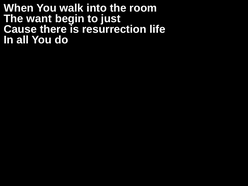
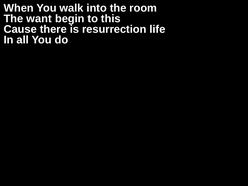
just: just -> this (111, 19)
